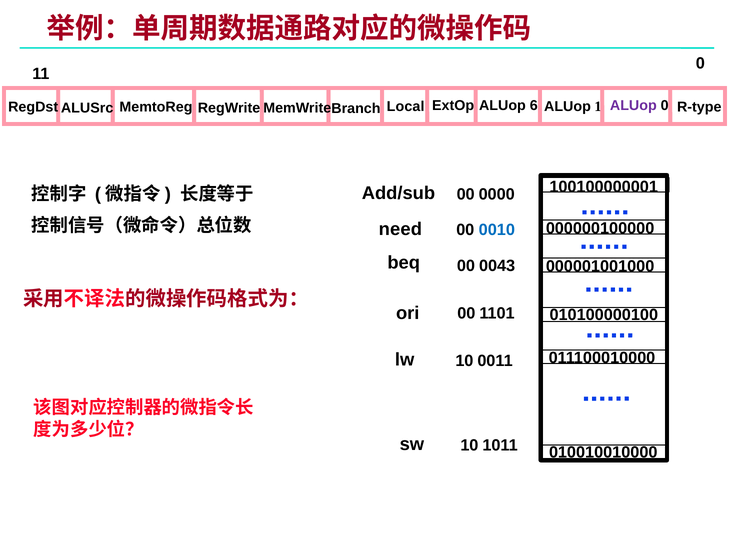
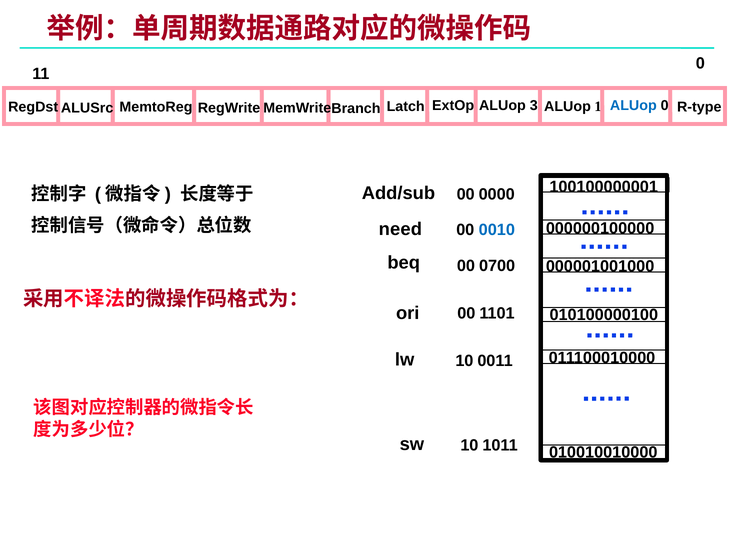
Local: Local -> Latch (406, 106)
6: 6 -> 3 (534, 106)
ALUop colour: purple -> blue (633, 106)
0043: 0043 -> 0700 (497, 266)
